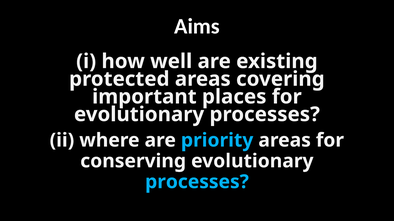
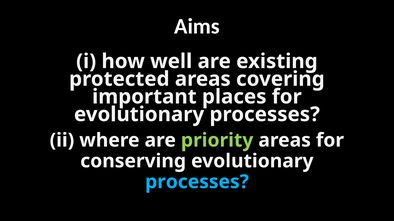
priority colour: light blue -> light green (217, 141)
